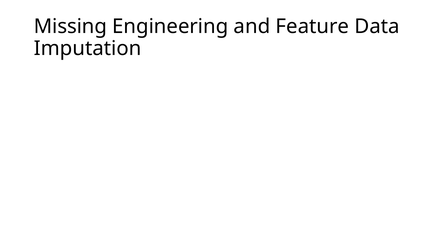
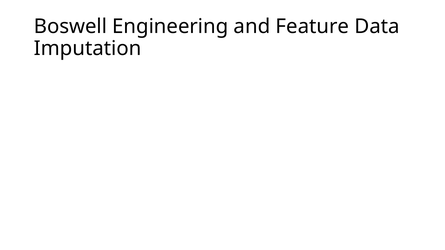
Missing: Missing -> Boswell (70, 26)
